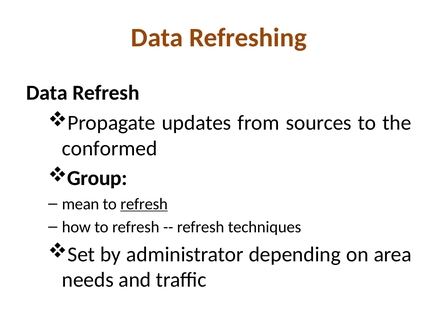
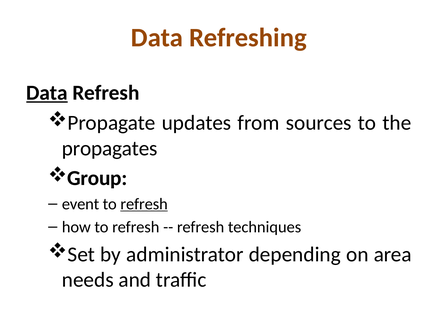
Data underline: none -> present (47, 93)
conformed: conformed -> propagates (110, 149)
mean: mean -> event (81, 204)
